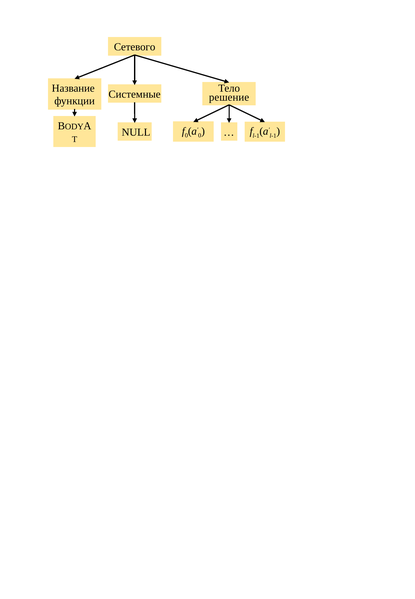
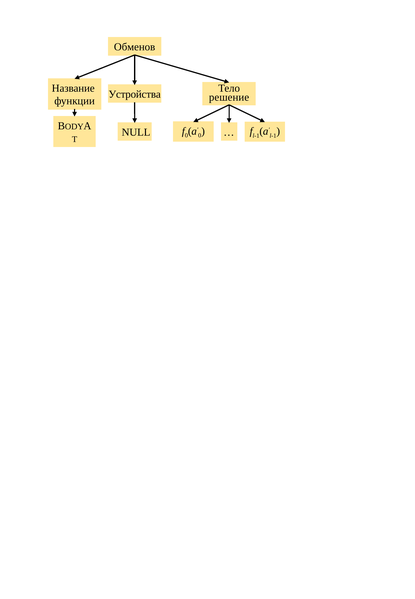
Сетевого: Сетевого -> Обменов (135, 47)
Системные: Системные -> Устройства (135, 94)
